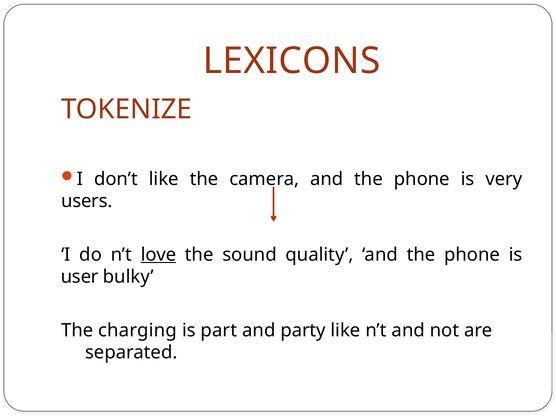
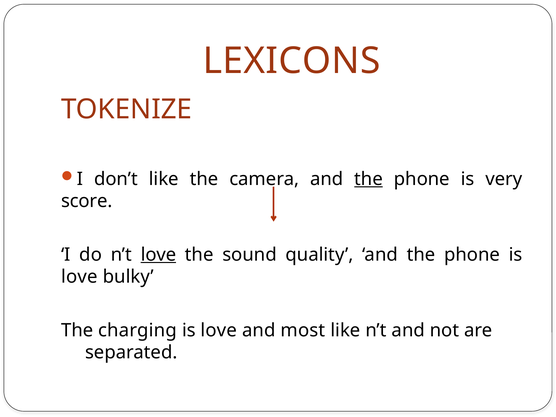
the underline: none -> present (369, 179)
users: users -> score (87, 201)
user: user -> love (79, 277)
part: part -> love (219, 330)
party: party -> most (303, 330)
